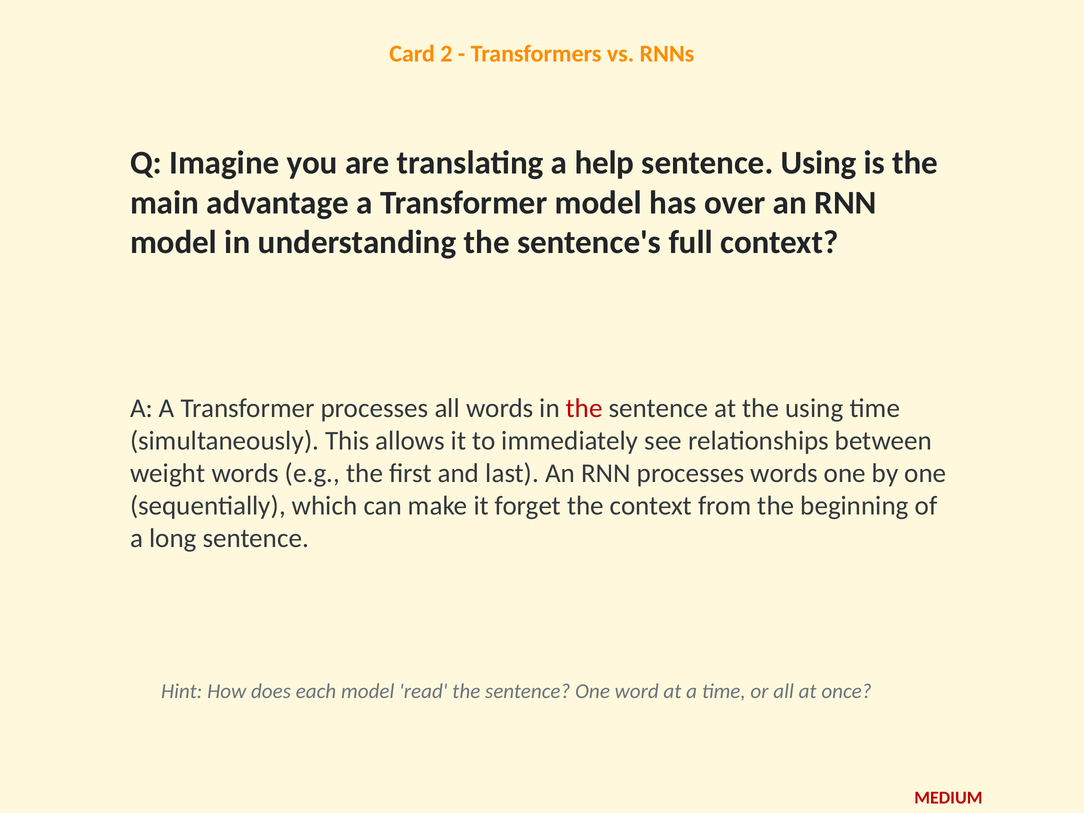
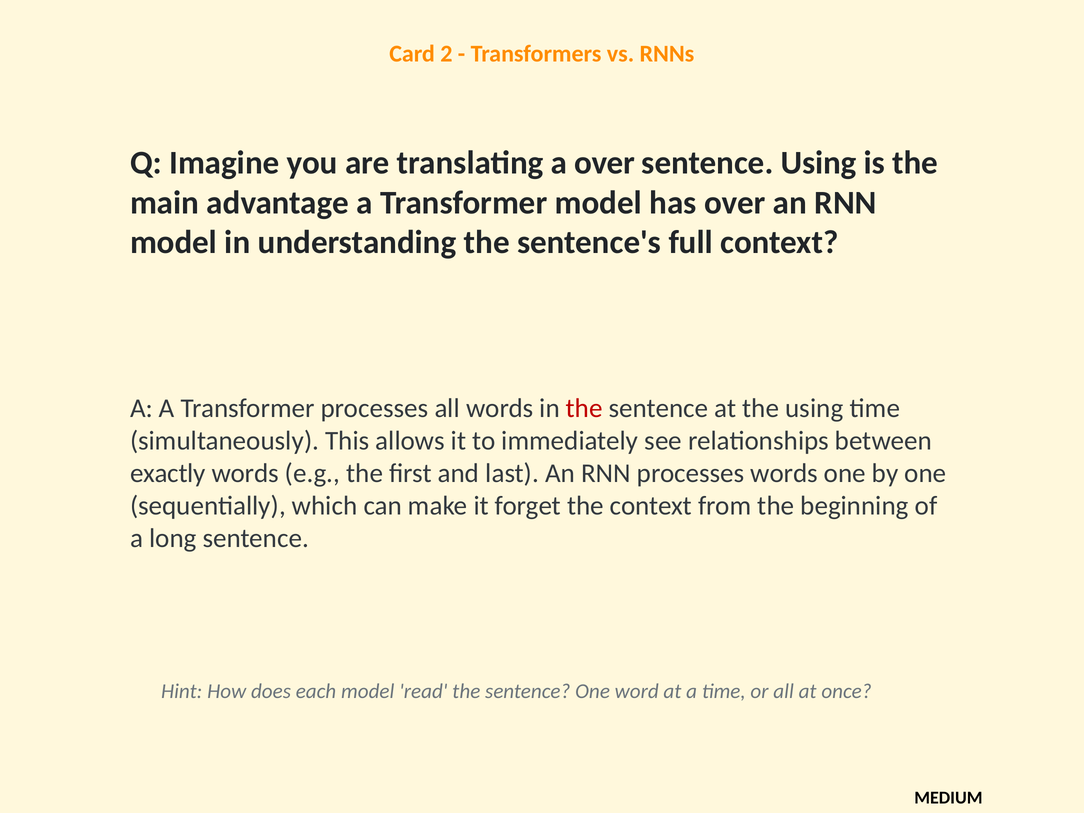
a help: help -> over (604, 163)
weight: weight -> exactly (168, 473)
MEDIUM colour: red -> black (948, 798)
